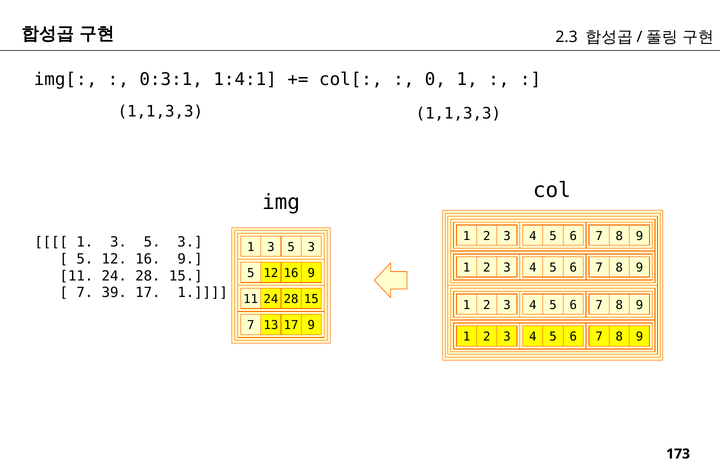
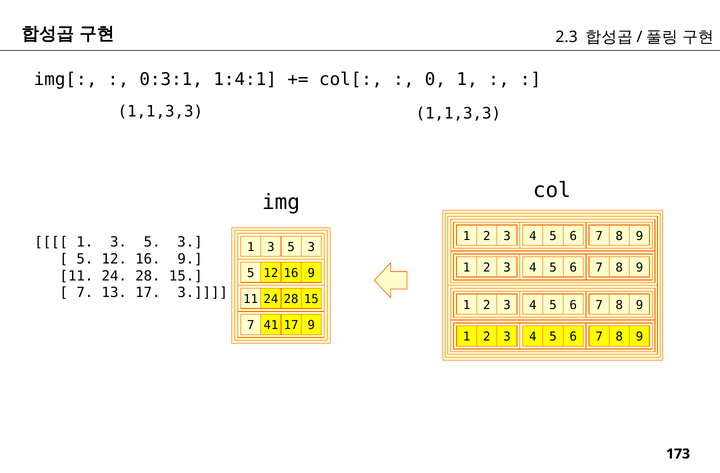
39: 39 -> 13 (114, 293)
17 1: 1 -> 3 (203, 293)
13: 13 -> 41 (271, 325)
